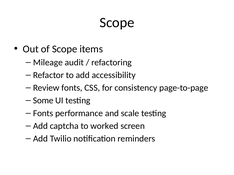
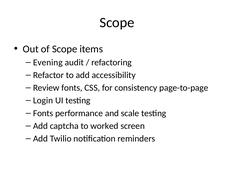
Mileage: Mileage -> Evening (48, 63)
Some: Some -> Login (43, 101)
